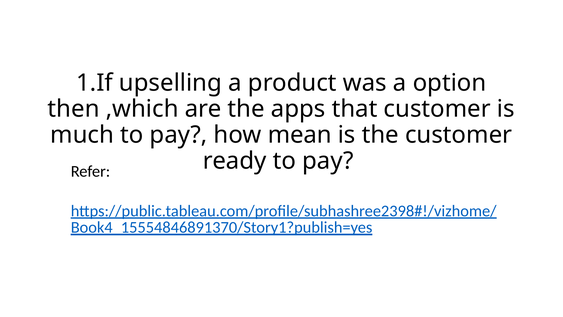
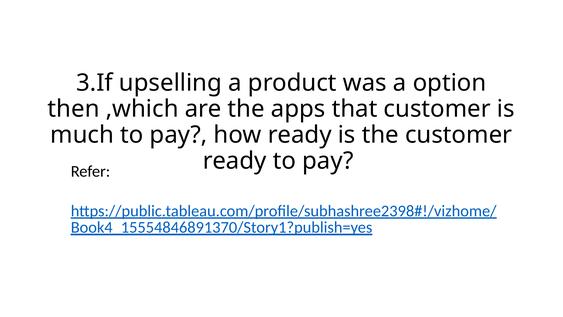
1.If: 1.If -> 3.If (94, 83)
how mean: mean -> ready (300, 135)
